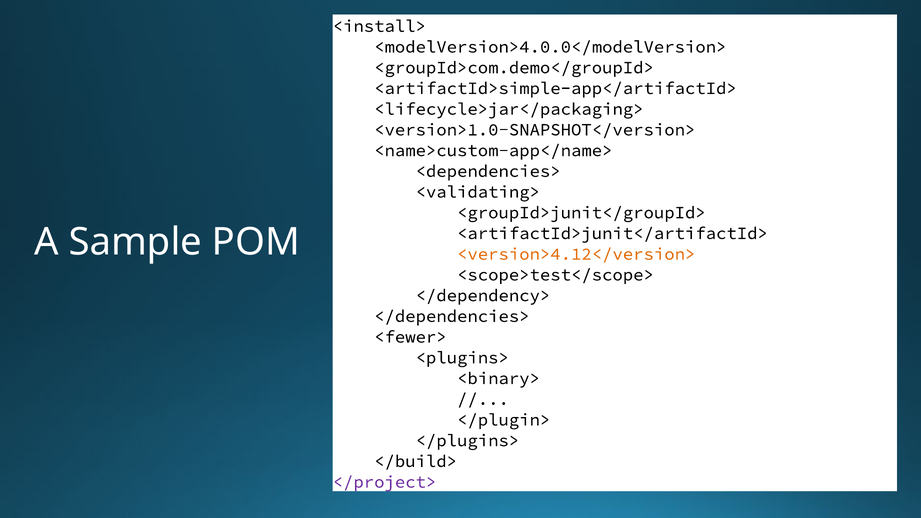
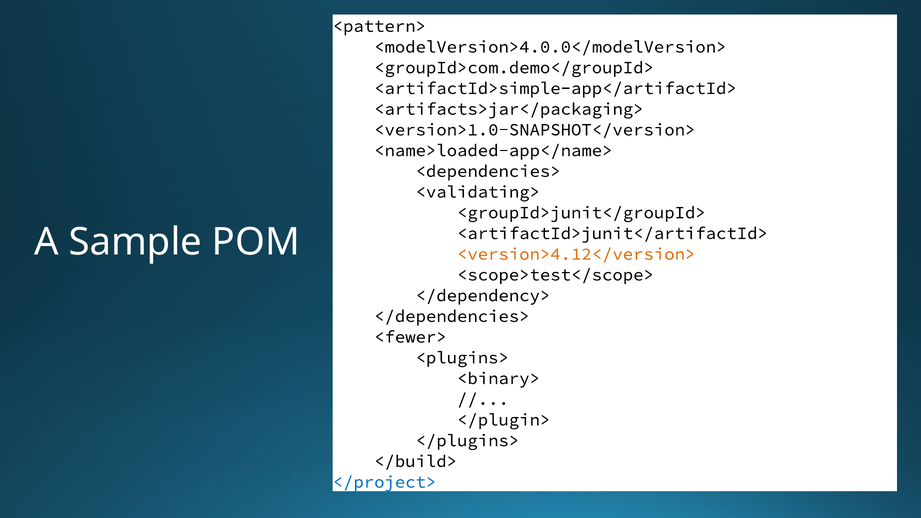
<install>: <install> -> <pattern> (379, 26)
<lifecycle>jar</packaging>: <lifecycle>jar</packaging> -> <artifacts>jar</packaging> (509, 109)
<name>custom-app</name>: <name>custom-app</name> -> <name>loaded-app</name> (493, 150)
</project> colour: purple -> blue (385, 482)
